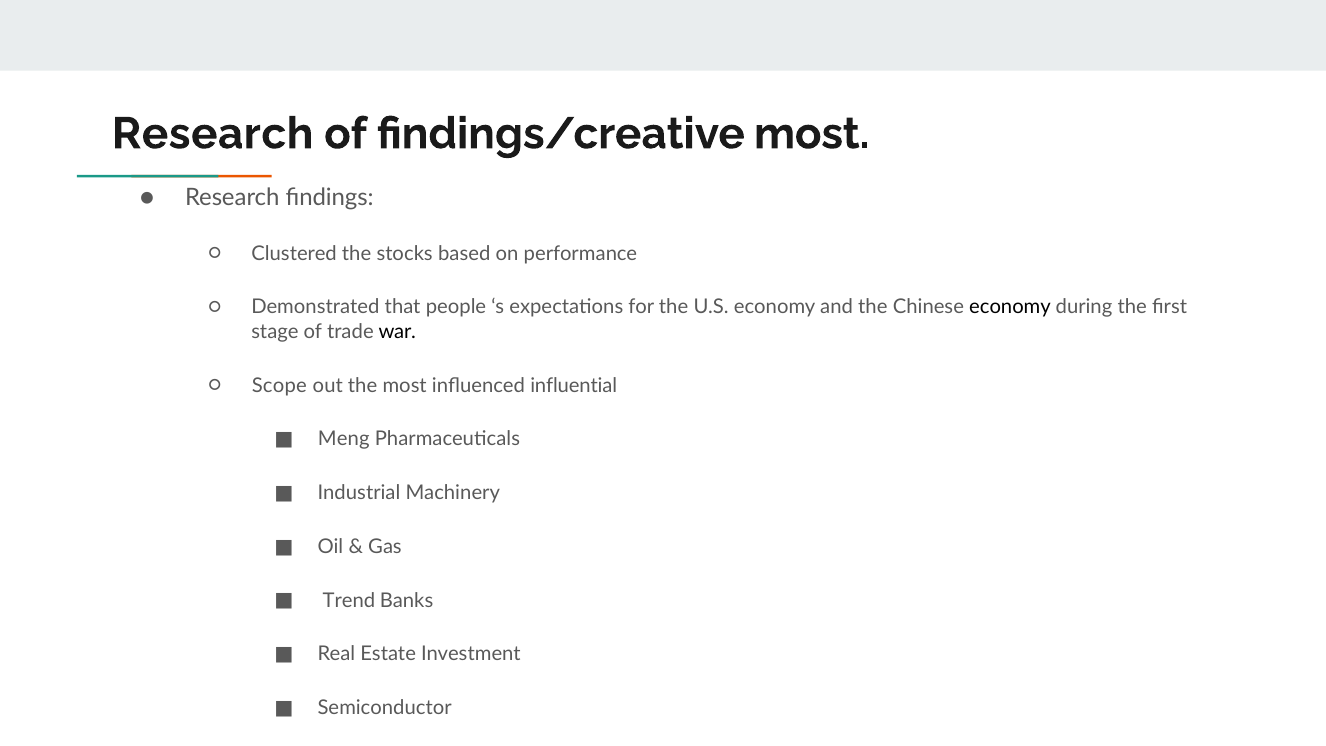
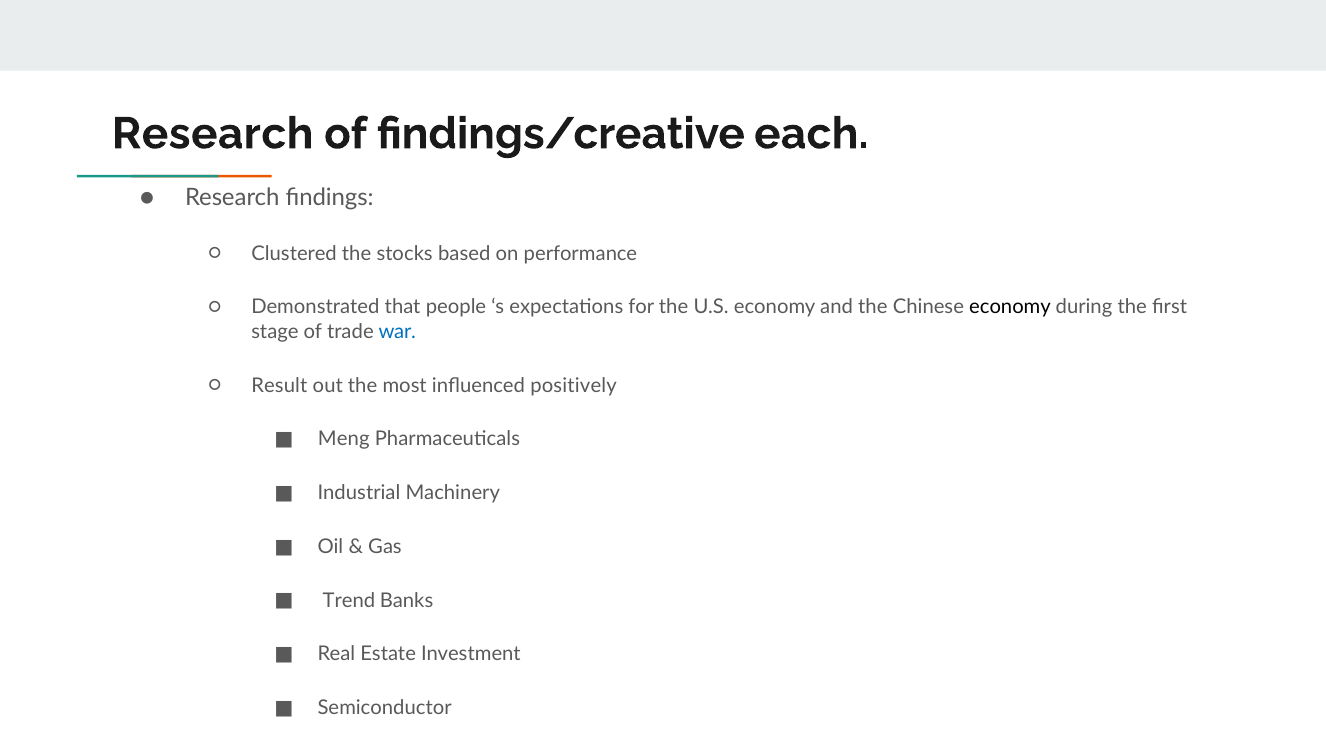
findings/creative most: most -> each (811, 134)
war colour: black -> blue (397, 332)
Scope: Scope -> Result (279, 385)
influential: influential -> positively (574, 385)
